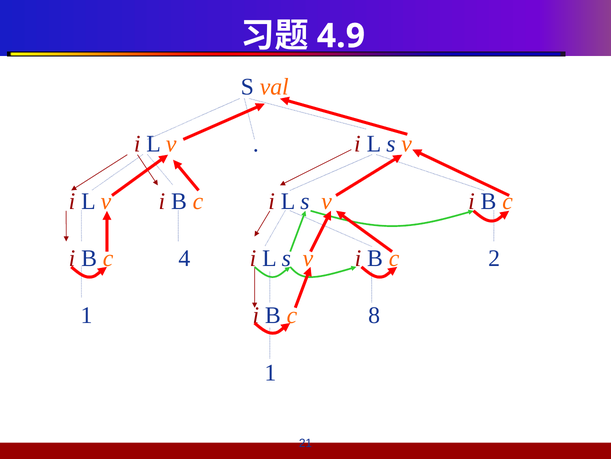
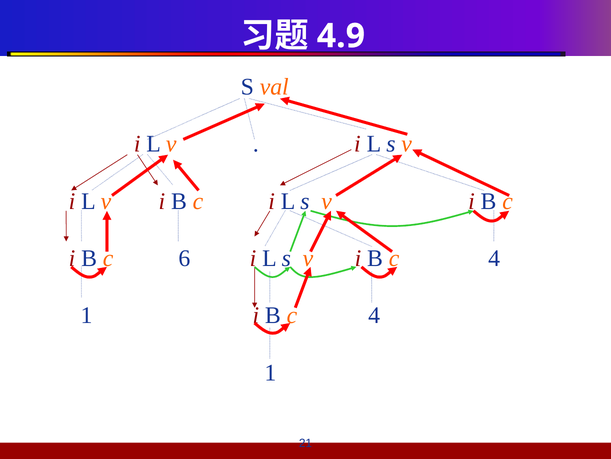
4: 4 -> 6 (184, 258)
2: 2 -> 4 (494, 258)
8: 8 -> 4 (374, 315)
